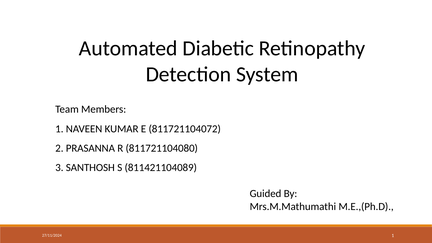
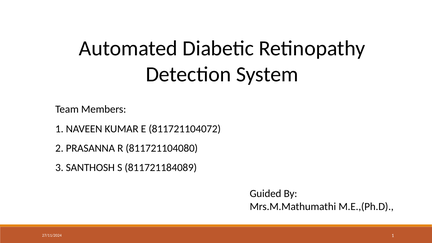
811421104089: 811421104089 -> 811721184089 (161, 168)
